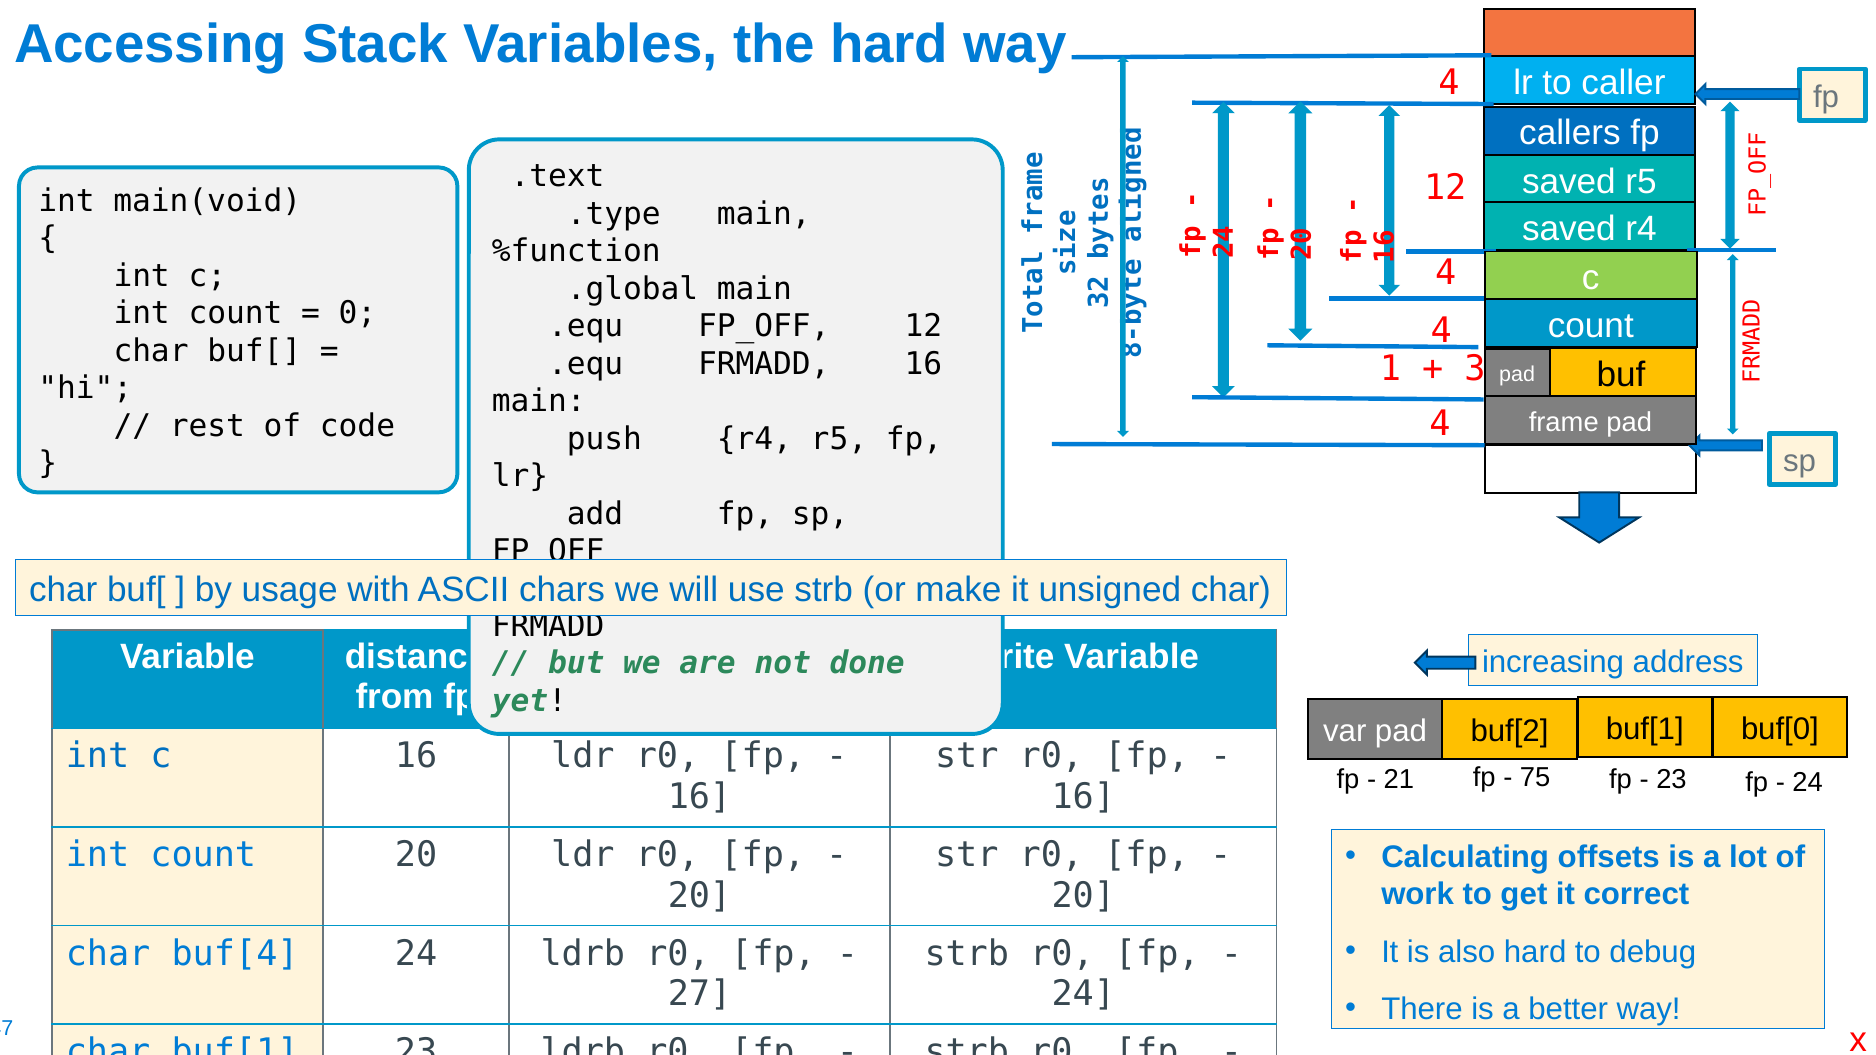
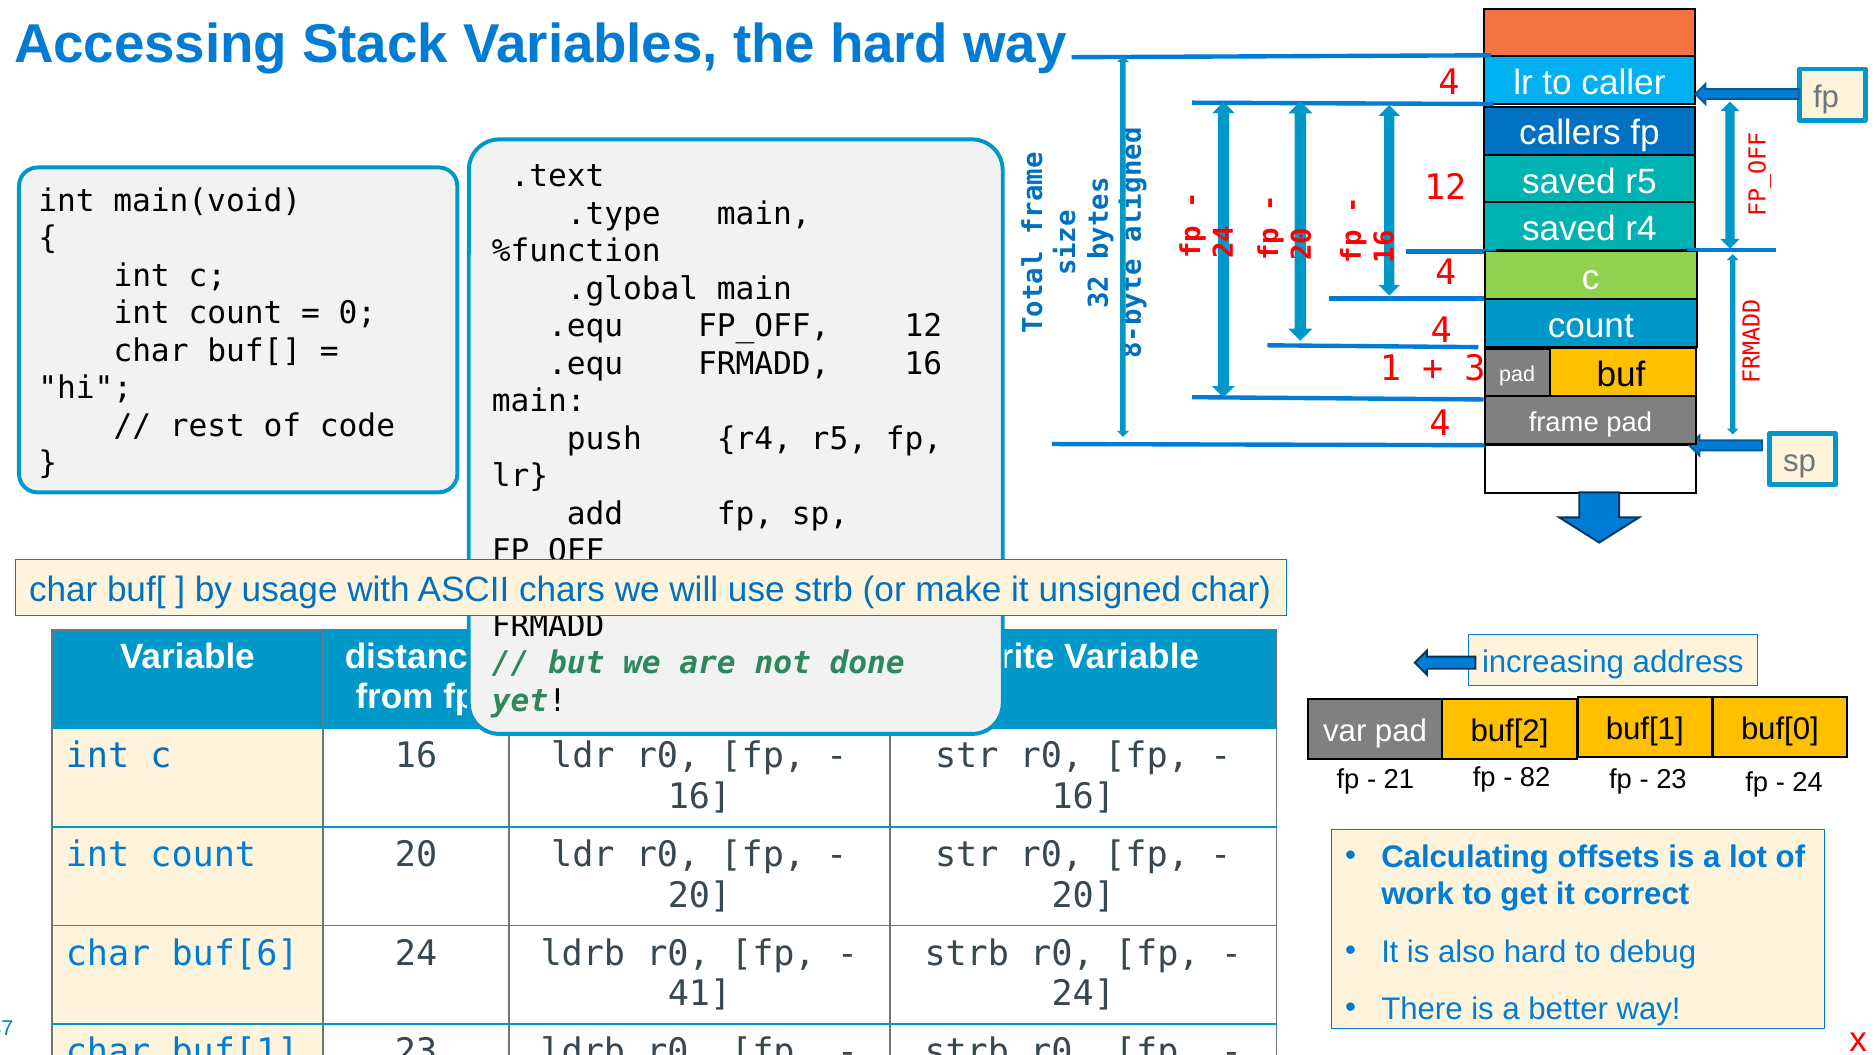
75: 75 -> 82 (1535, 778)
buf[4: buf[4 -> buf[6 (235, 954)
27: 27 -> 41 (699, 994)
